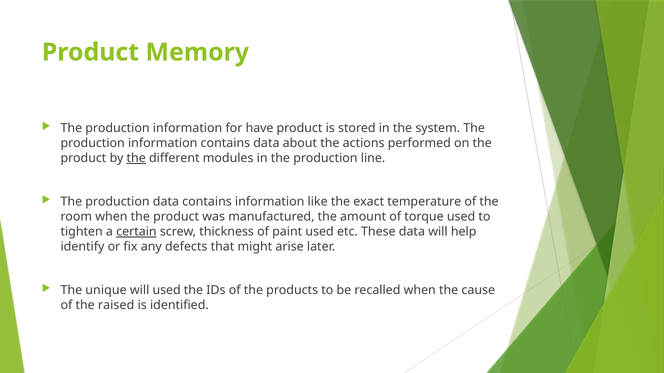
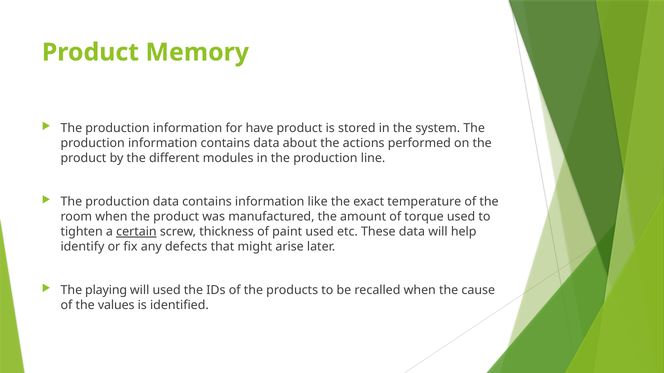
the underline: present -> none (136, 158)
unique: unique -> playing (106, 291)
raised: raised -> values (116, 306)
